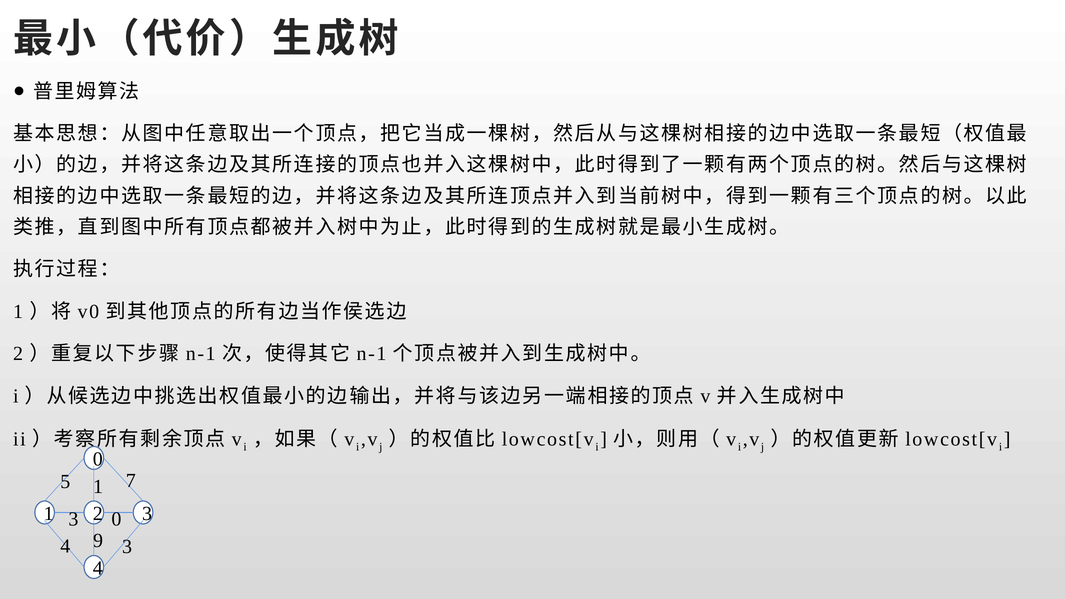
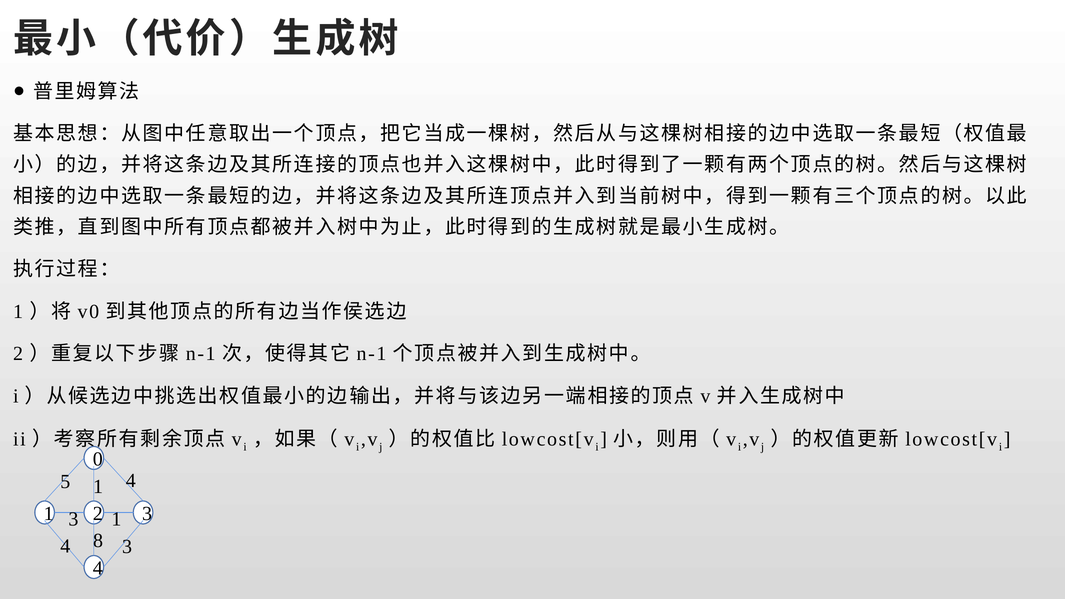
5 7: 7 -> 4 (131, 481)
3 0: 0 -> 1 (116, 519)
9: 9 -> 8 (98, 541)
